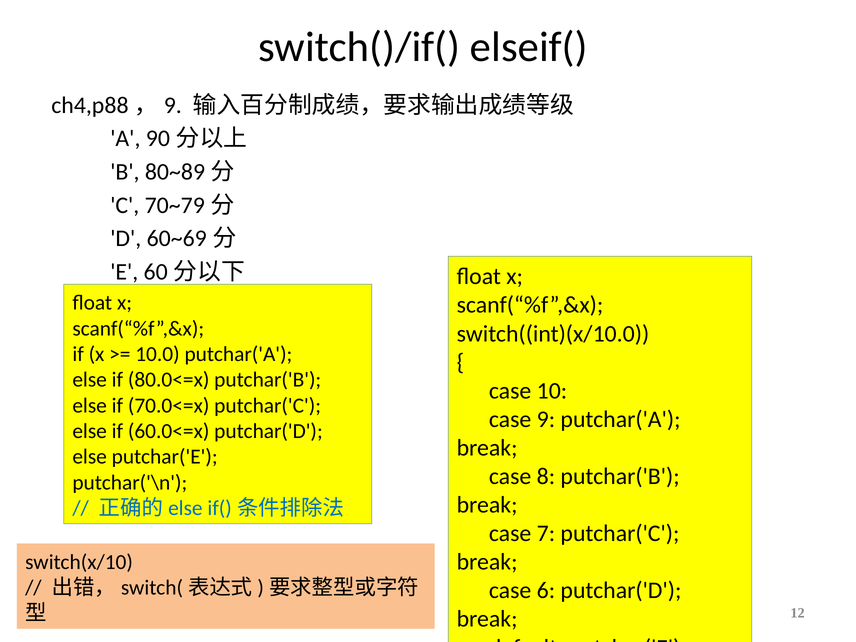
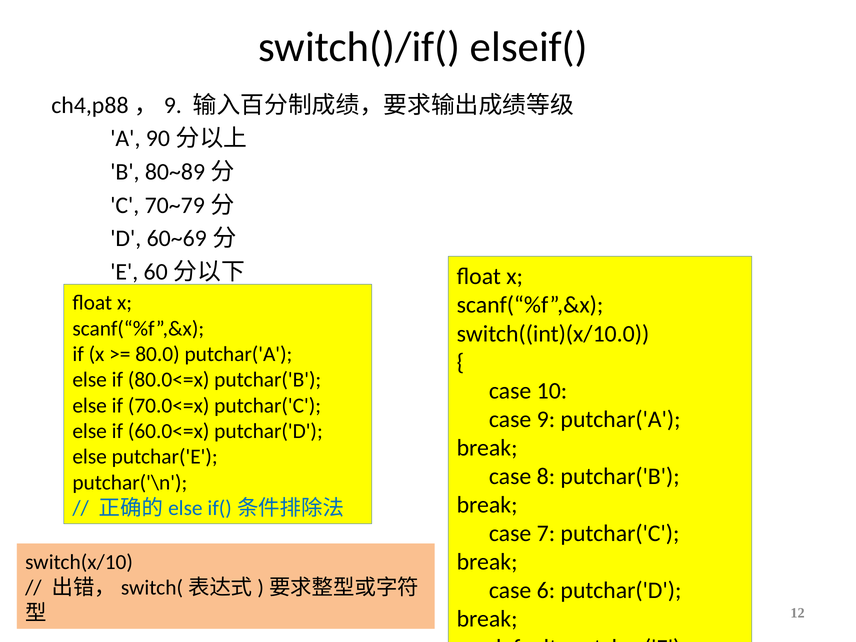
10.0: 10.0 -> 80.0 (157, 354)
